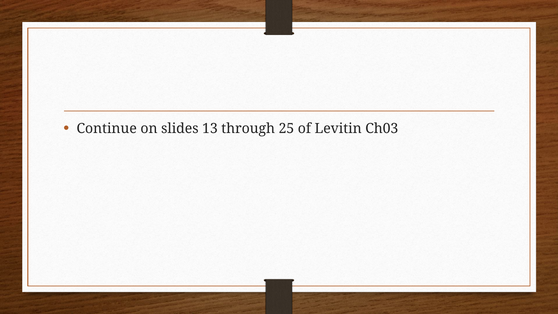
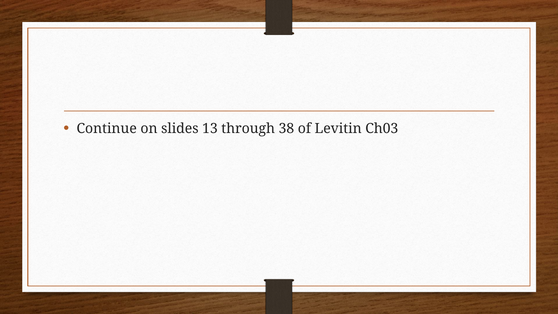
25: 25 -> 38 (286, 128)
